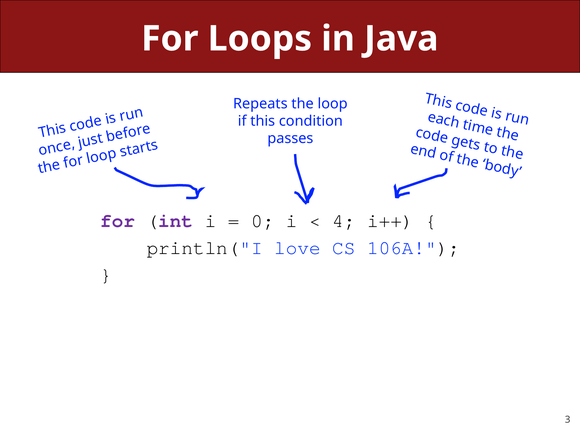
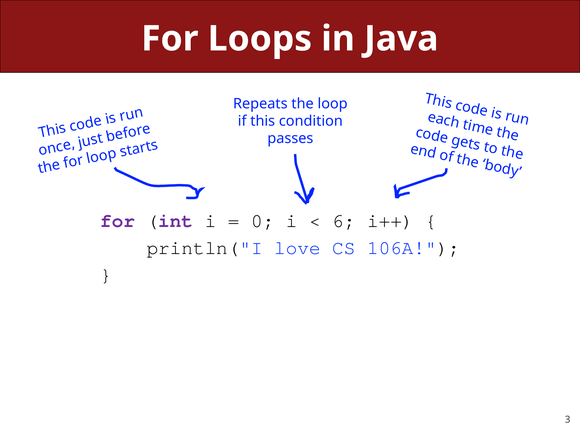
4: 4 -> 6 (344, 221)
